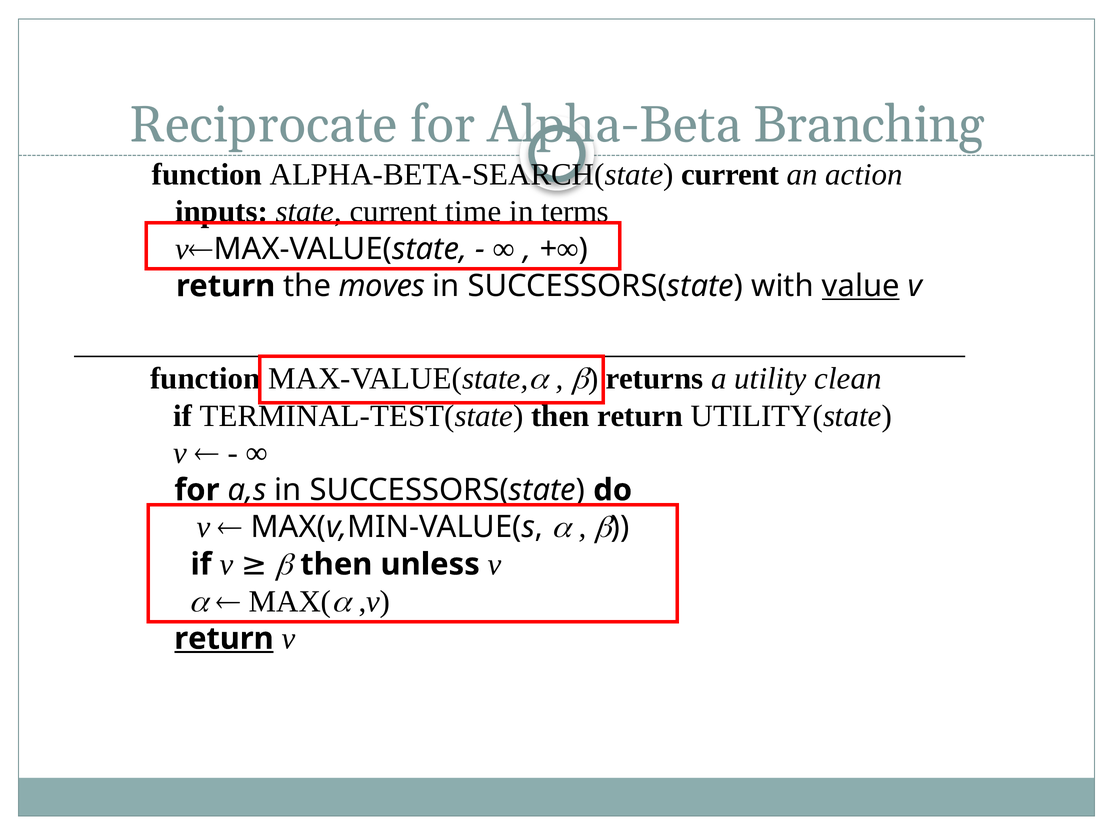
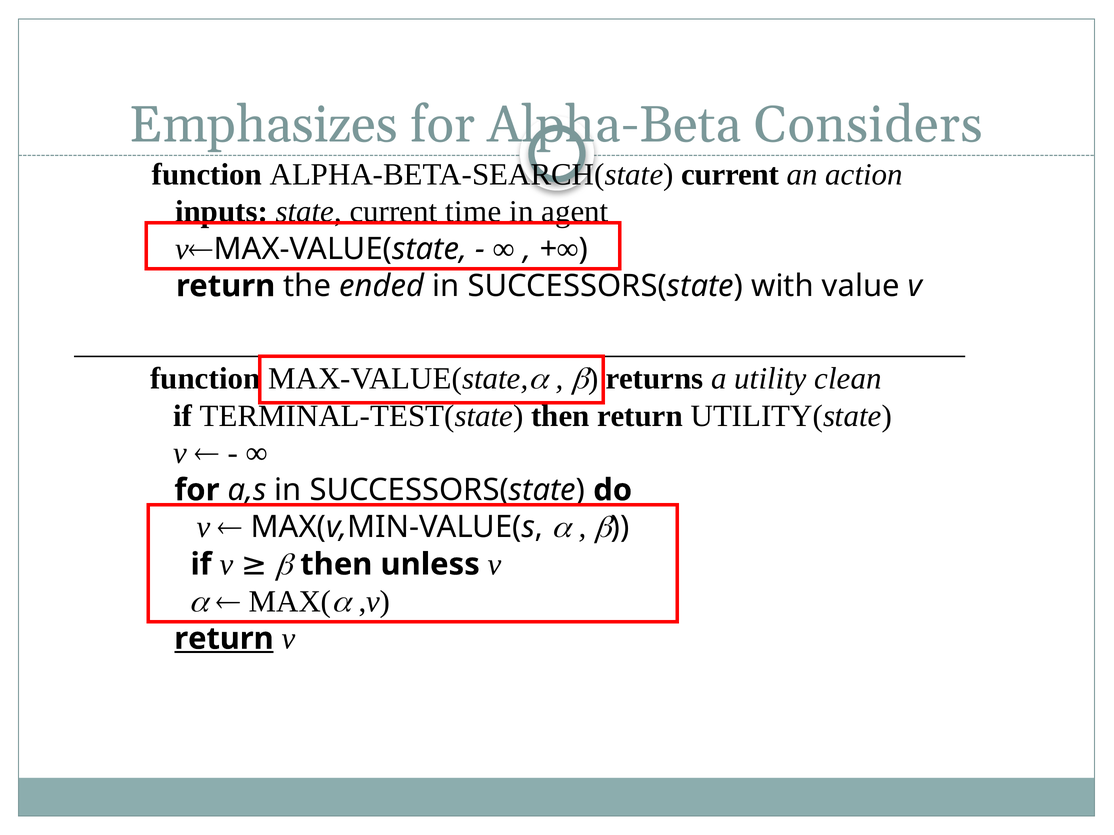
Reciprocate: Reciprocate -> Emphasizes (264, 125)
Branching: Branching -> Considers (868, 125)
terms: terms -> agent (575, 212)
moves: moves -> ended (382, 286)
value underline: present -> none (861, 286)
